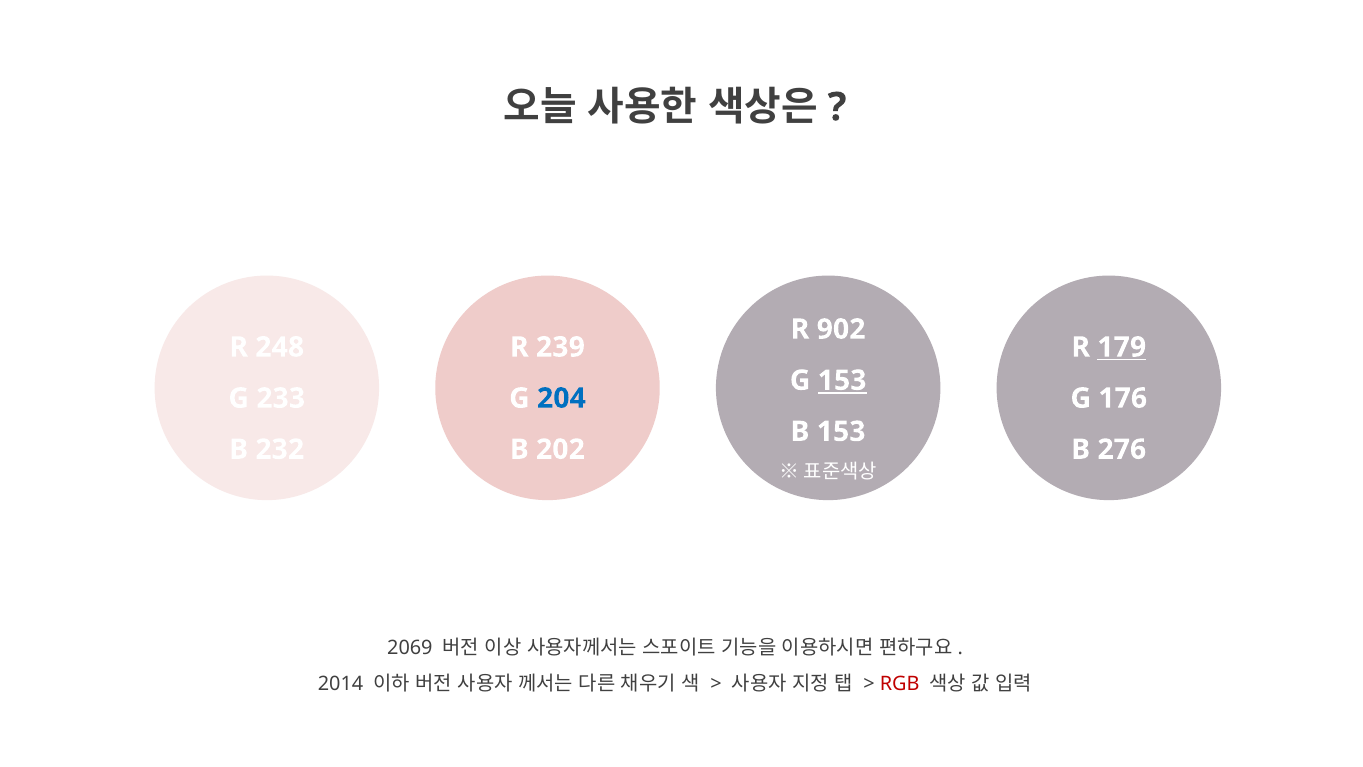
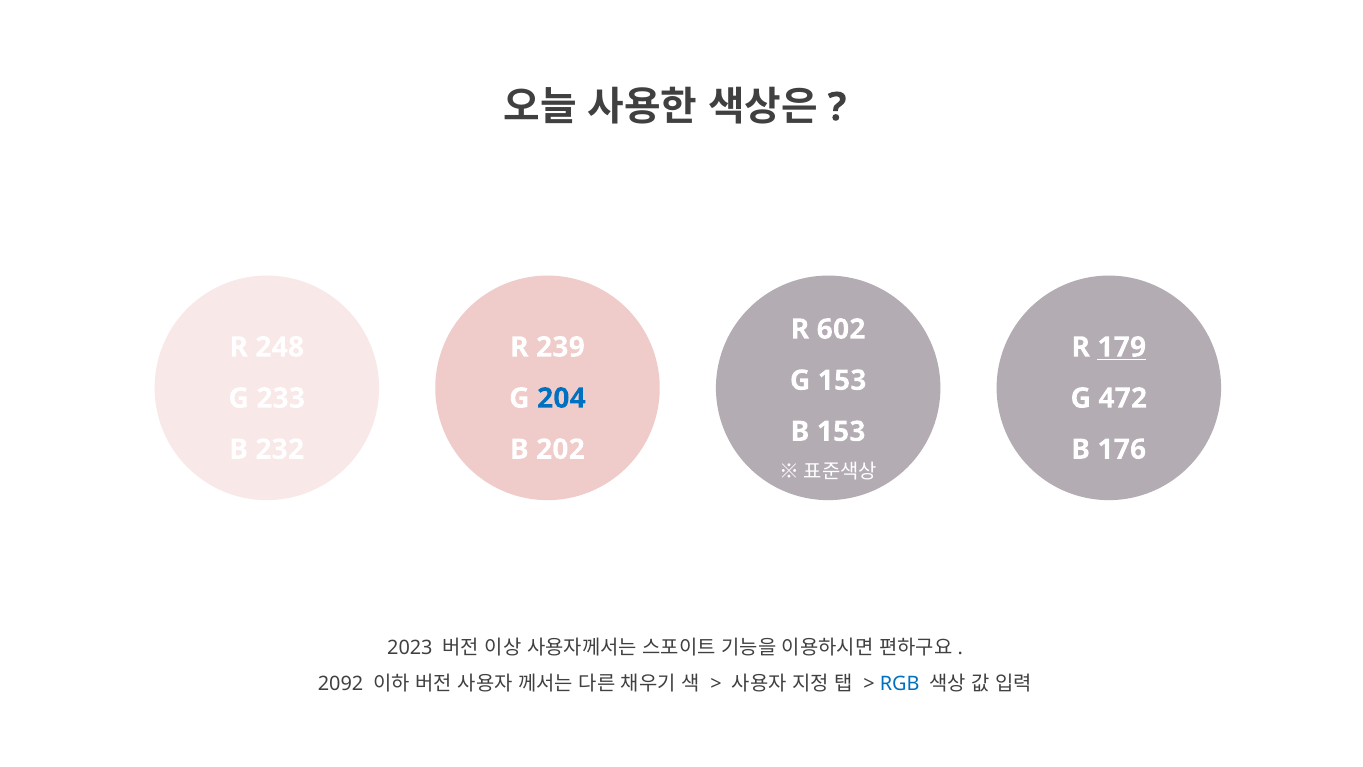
902: 902 -> 602 (841, 329)
153 underline: present -> none (842, 380)
176: 176 -> 472 (1123, 398)
276: 276 -> 176 (1122, 449)
2069: 2069 -> 2023 (410, 648)
2014: 2014 -> 2092 (341, 684)
RGB colour: red -> blue (900, 684)
